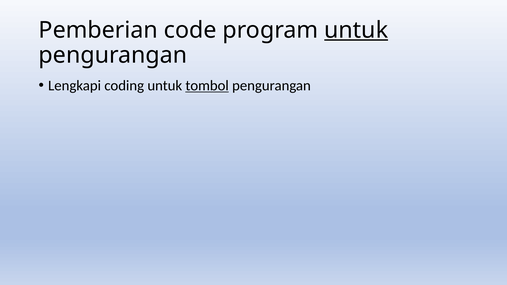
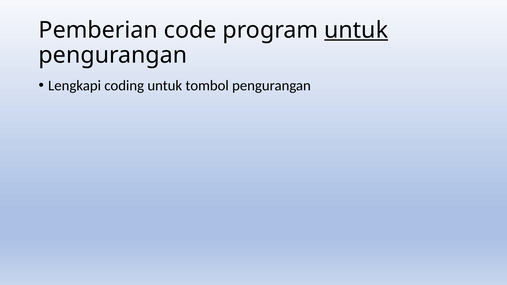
tombol underline: present -> none (207, 86)
